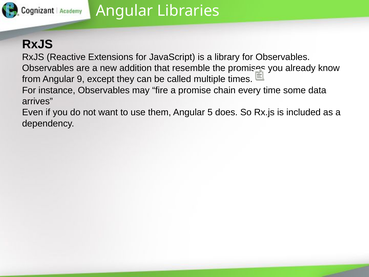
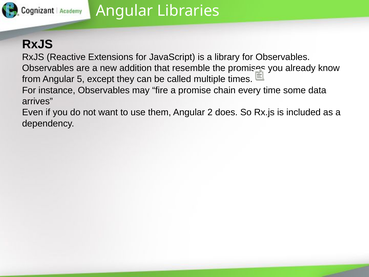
9: 9 -> 5 (81, 79)
5: 5 -> 2 (210, 112)
